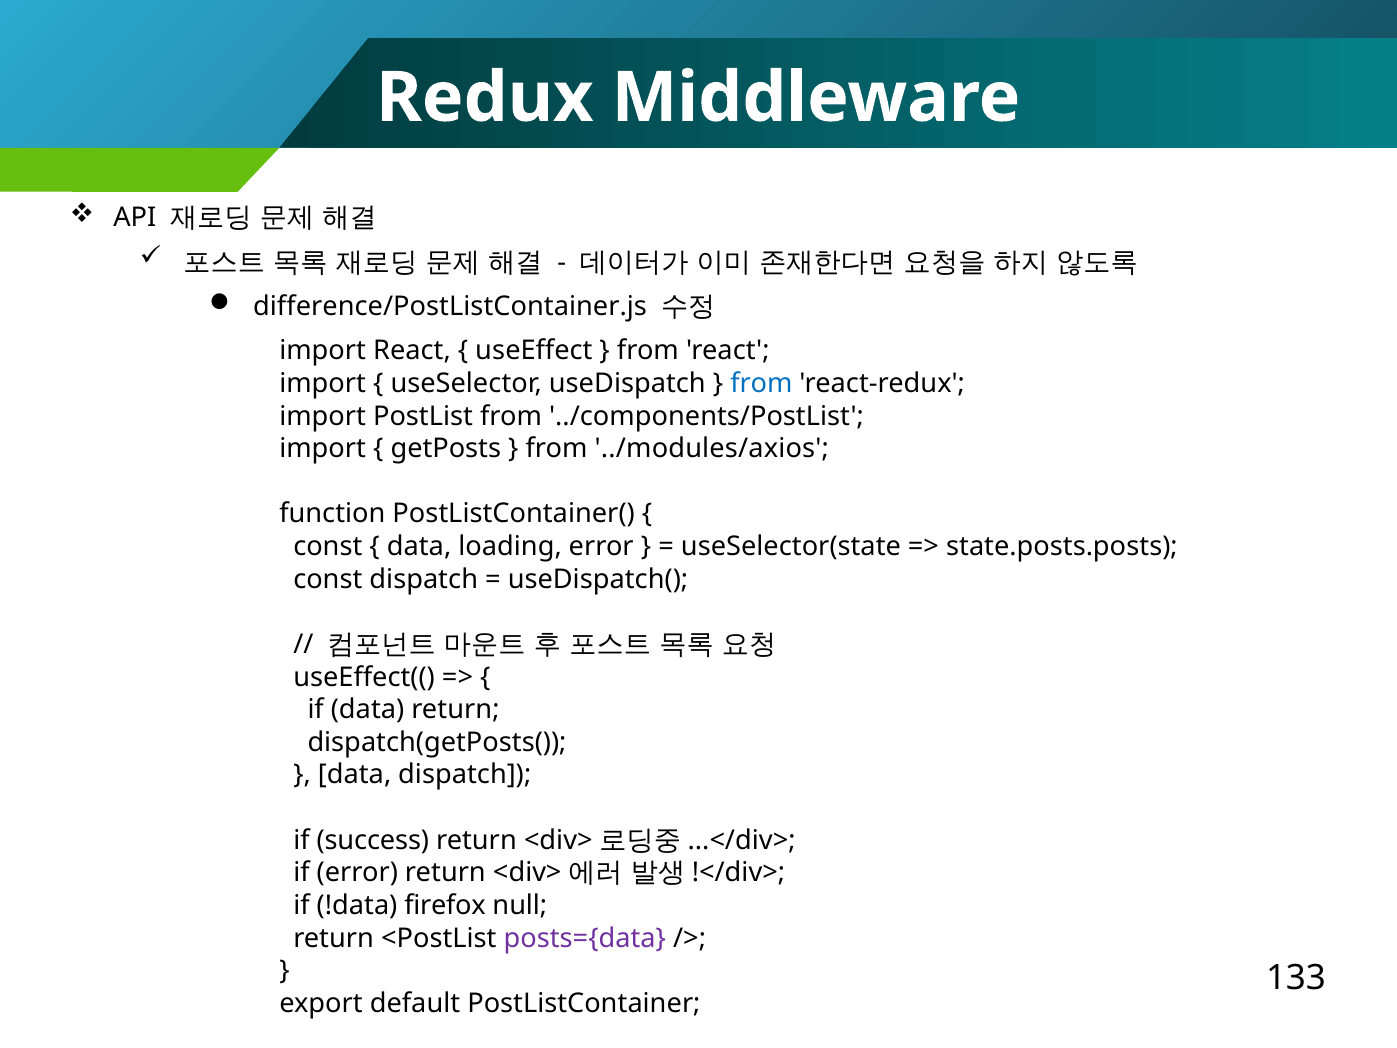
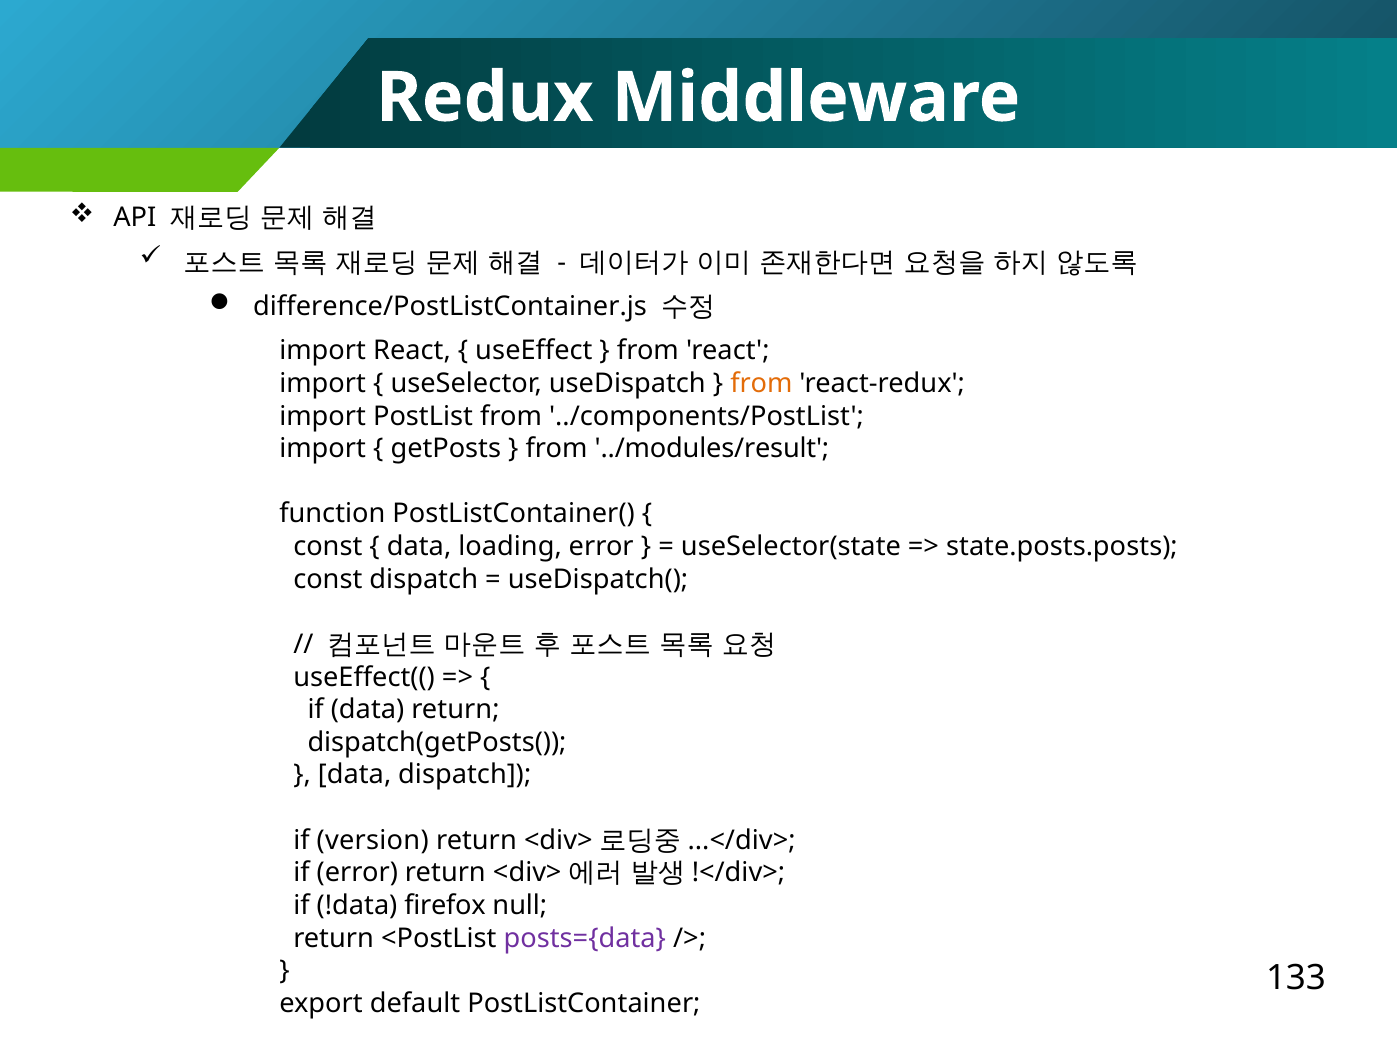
from colour: blue -> orange (761, 383)
../modules/axios: ../modules/axios -> ../modules/result (712, 449)
success: success -> version (373, 840)
